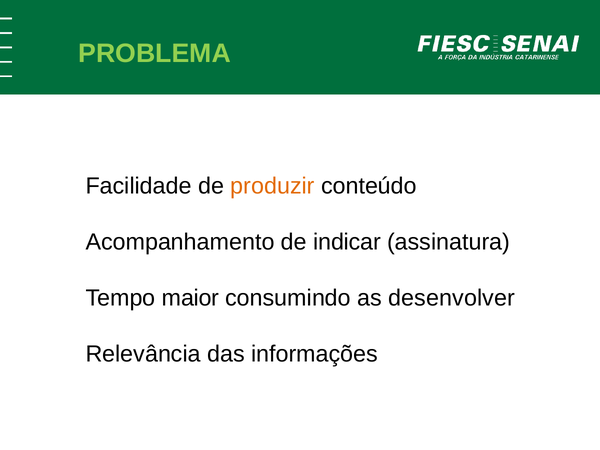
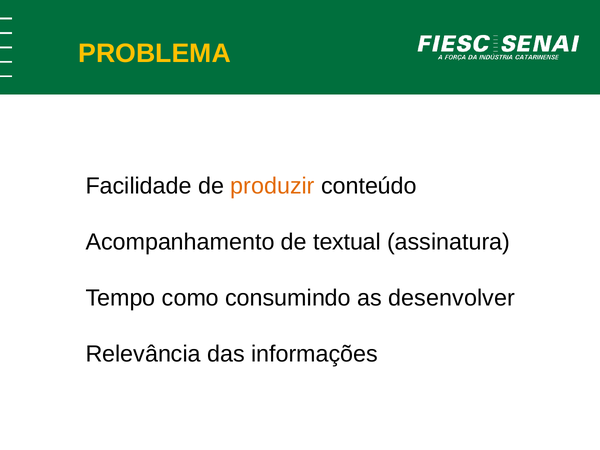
PROBLEMA colour: light green -> yellow (155, 54)
indicar: indicar -> textual (347, 242)
maior: maior -> como (190, 298)
